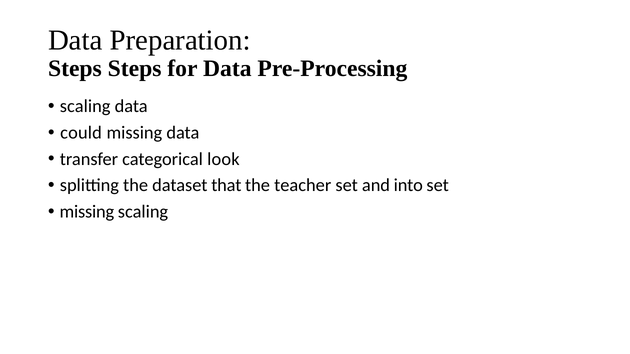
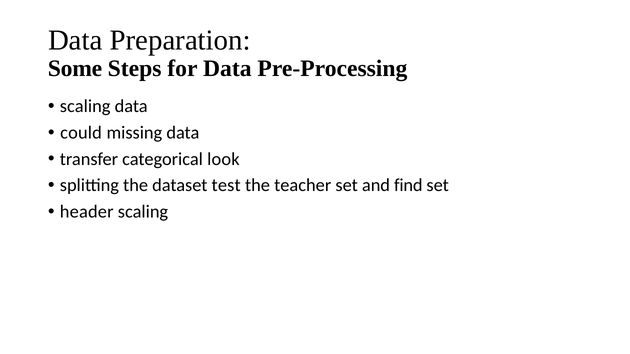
Steps: Steps -> Some (75, 69)
that: that -> test (226, 186)
into: into -> find (408, 186)
missing: missing -> header (87, 212)
